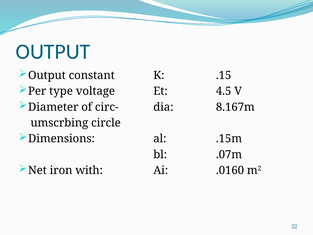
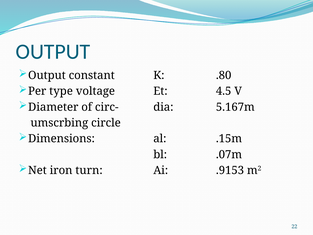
.15: .15 -> .80 (224, 75)
8.167m: 8.167m -> 5.167m (235, 107)
with: with -> turn (89, 170)
.0160: .0160 -> .9153 (230, 170)
